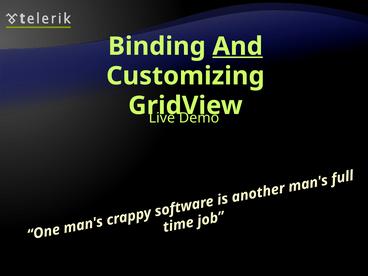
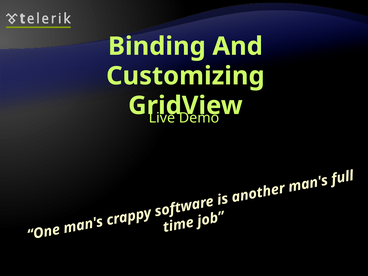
And underline: present -> none (238, 46)
